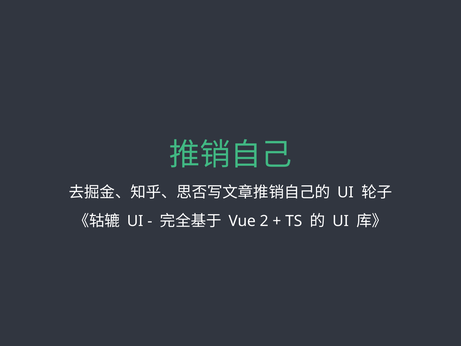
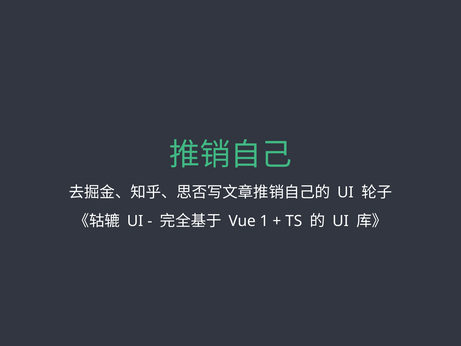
2: 2 -> 1 (264, 221)
